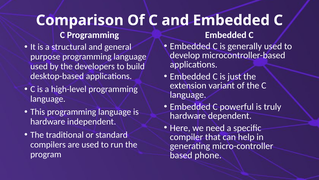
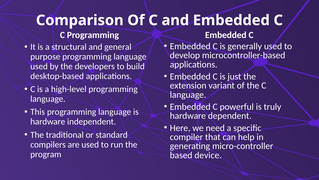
phone: phone -> device (208, 155)
